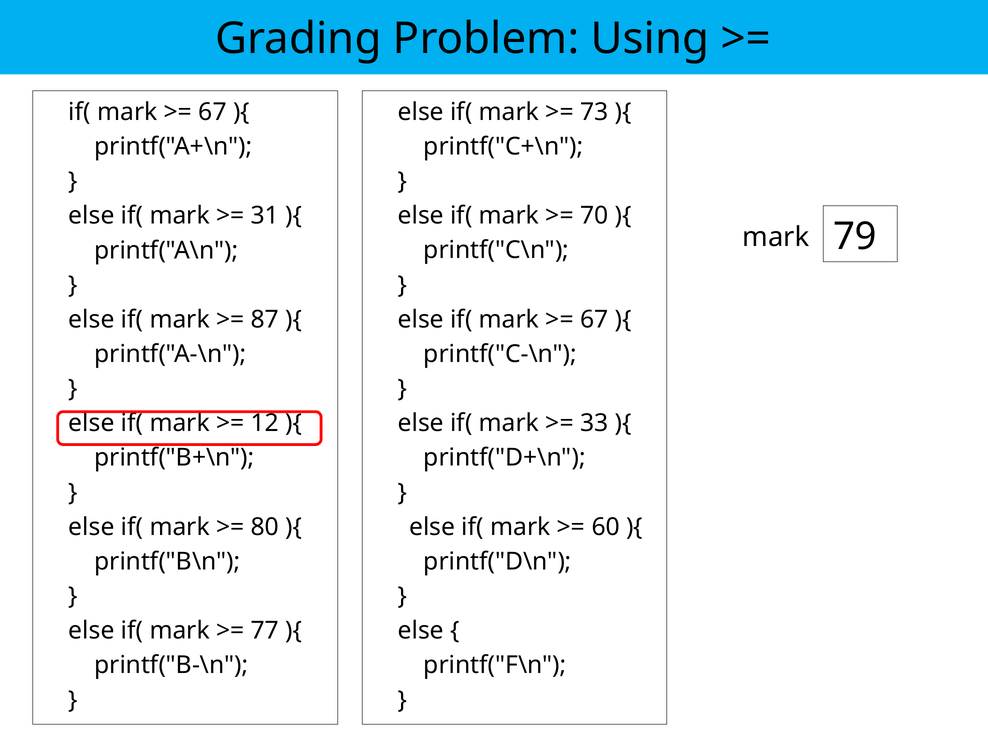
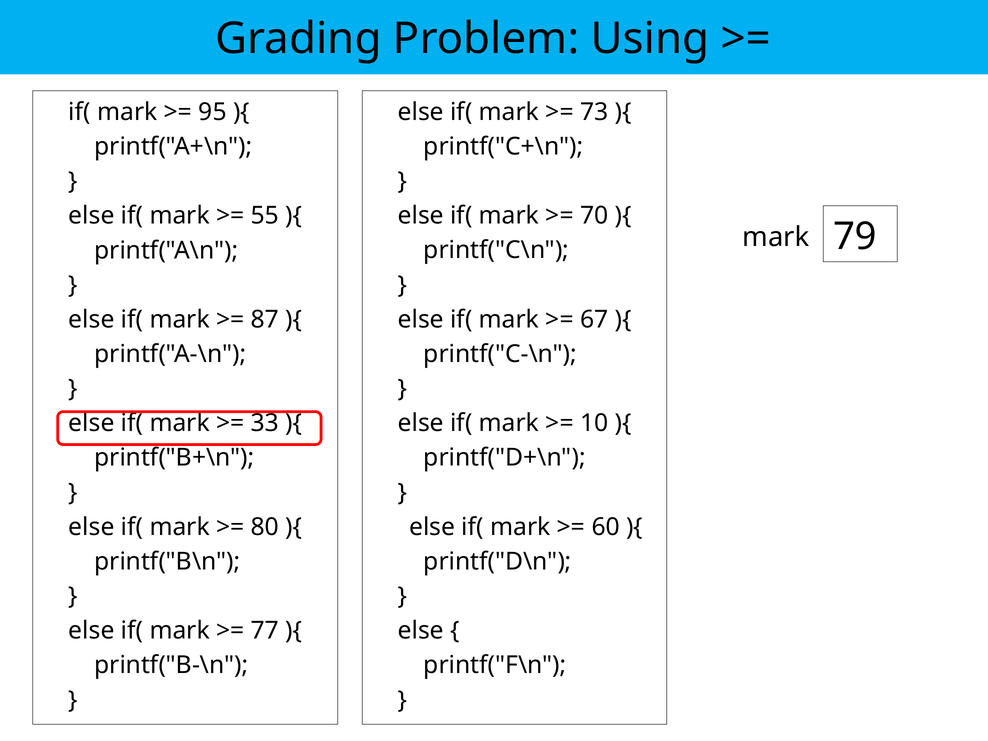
67: 67 -> 95 (213, 112)
31: 31 -> 55 (265, 216)
12: 12 -> 33 (265, 423)
33: 33 -> 10 (594, 423)
